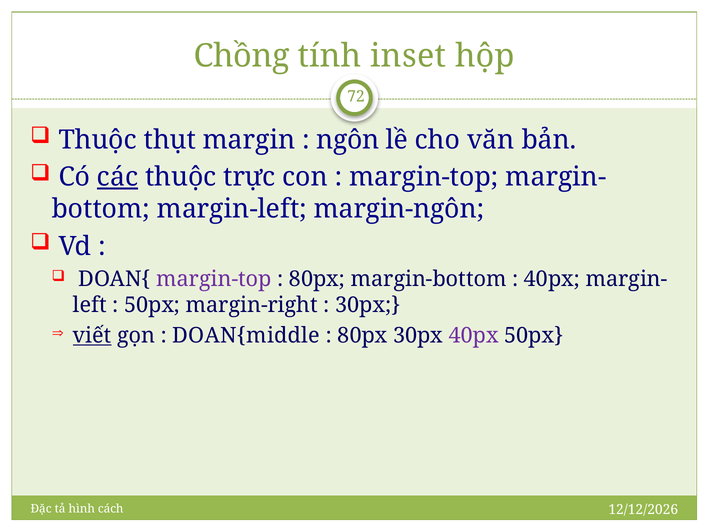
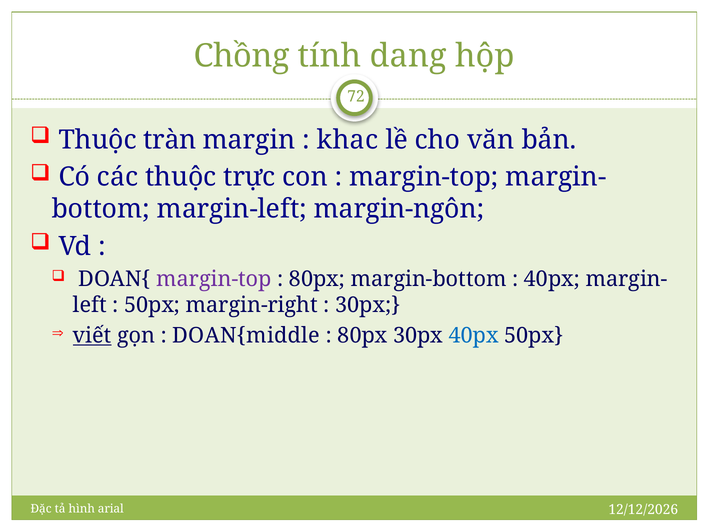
inset: inset -> dang (408, 56)
thụt: thụt -> tràn (170, 140)
ngôn: ngôn -> khac (348, 140)
các underline: present -> none (118, 177)
40px colour: purple -> blue (474, 335)
cách: cách -> arial (111, 508)
